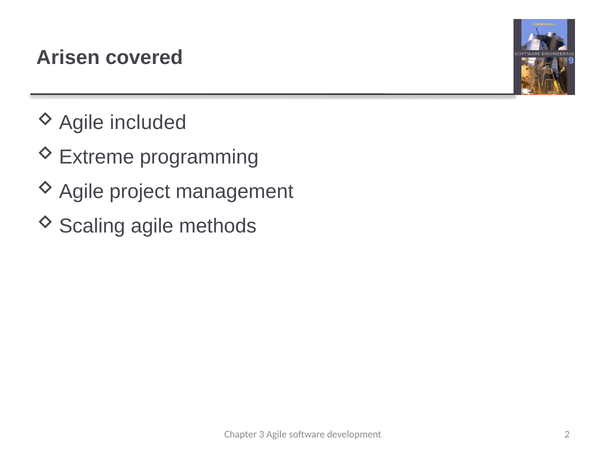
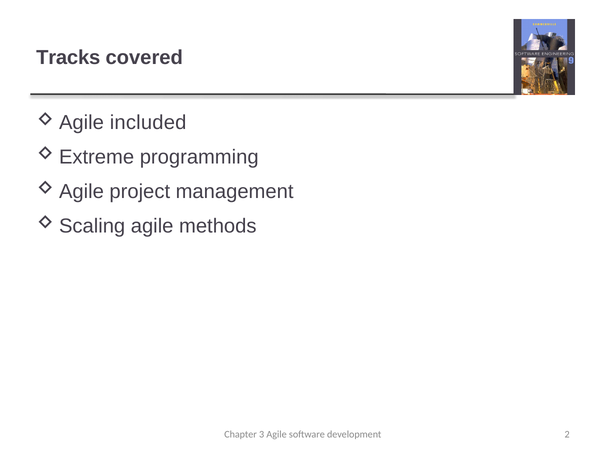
Arisen: Arisen -> Tracks (68, 57)
